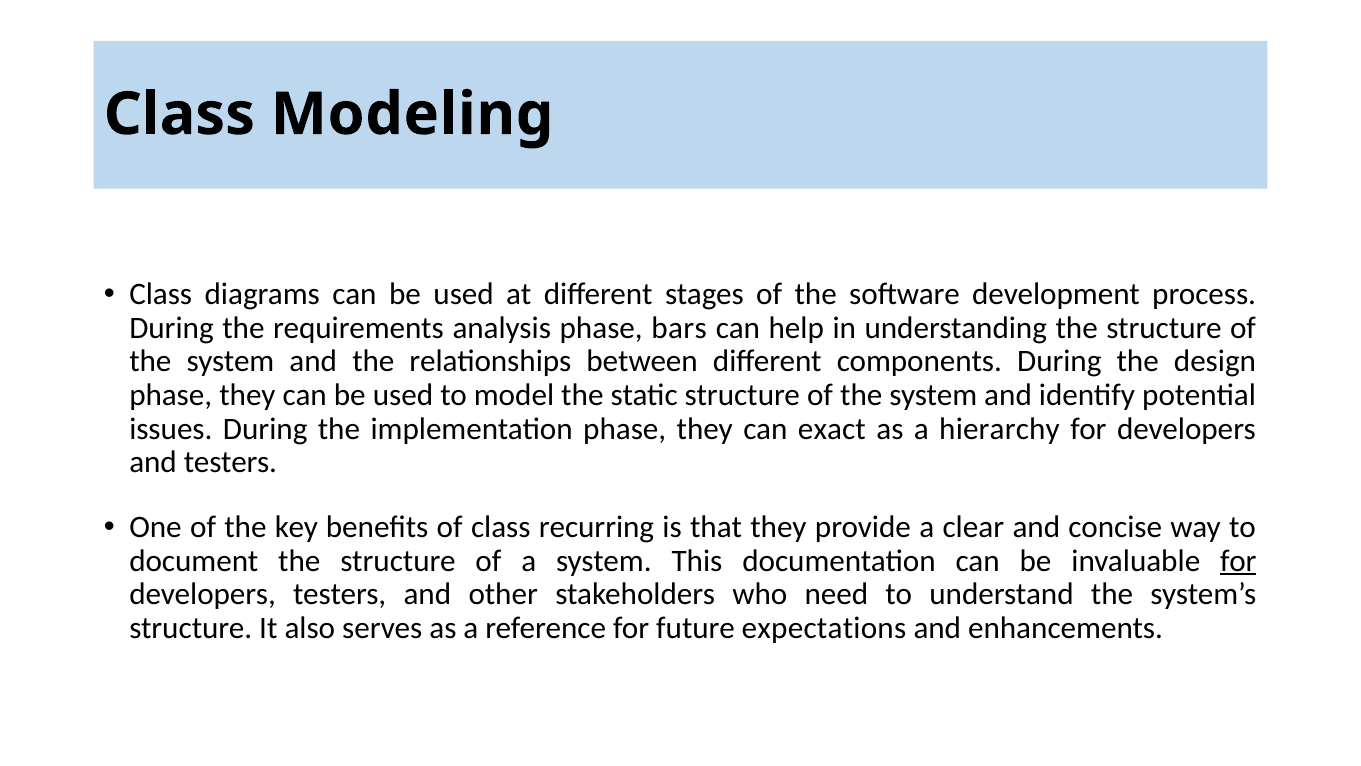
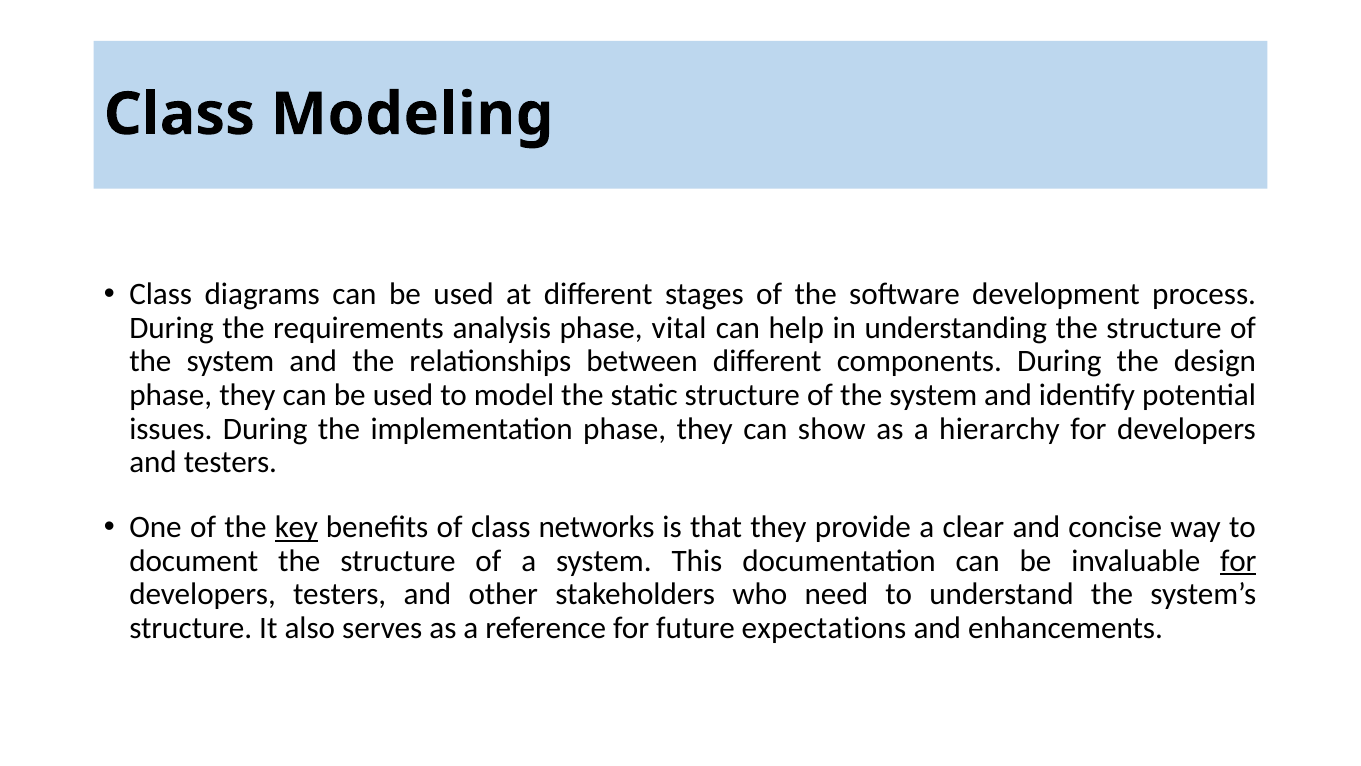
bars: bars -> vital (679, 328)
exact: exact -> show (832, 429)
key underline: none -> present (296, 527)
recurring: recurring -> networks (597, 527)
